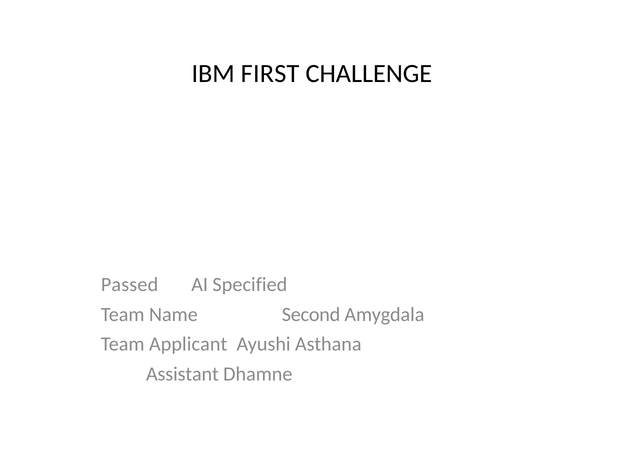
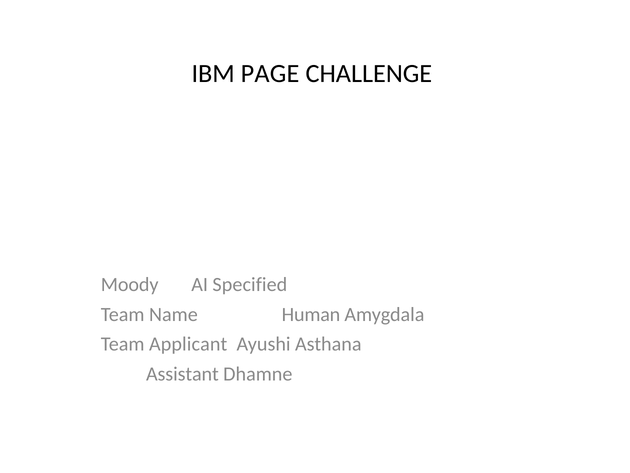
FIRST: FIRST -> PAGE (270, 73)
Passed: Passed -> Moody (130, 284)
Second: Second -> Human (311, 314)
